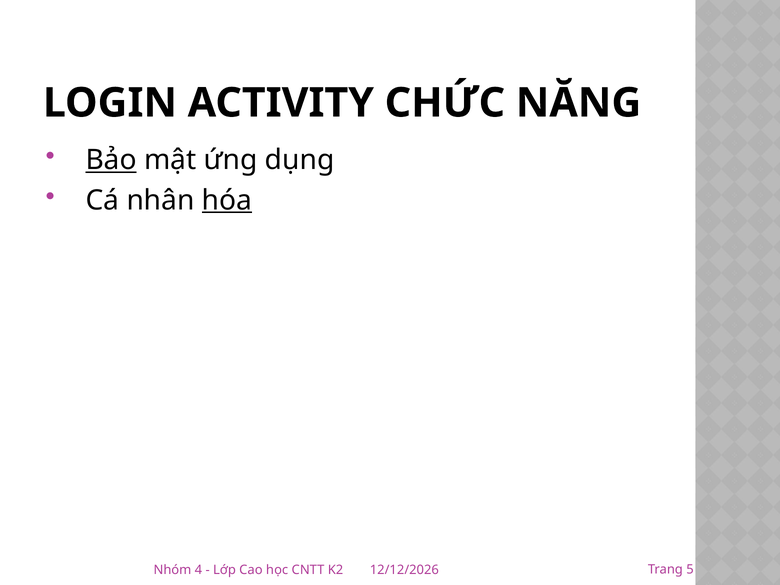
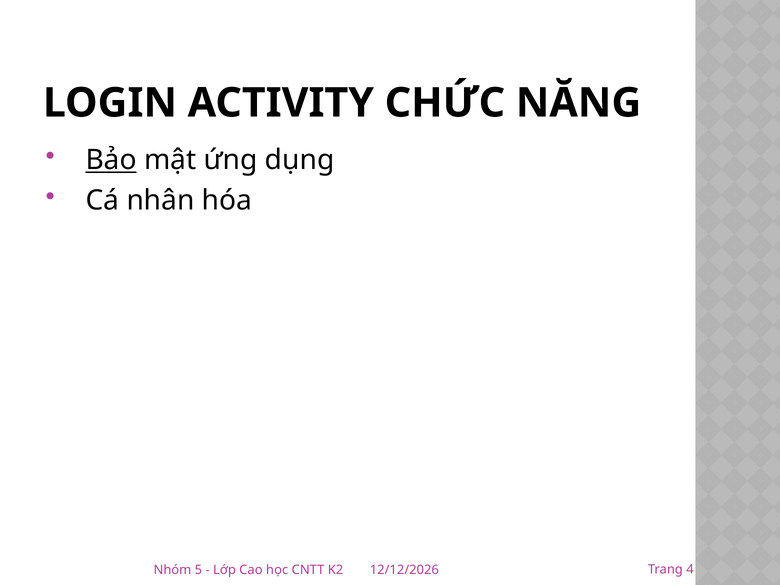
hóa underline: present -> none (227, 200)
4: 4 -> 5 (198, 570)
5: 5 -> 4 (690, 570)
